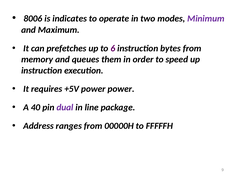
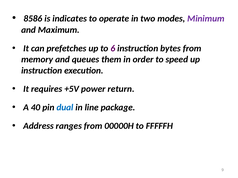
8006: 8006 -> 8586 (33, 19)
power power: power -> return (121, 89)
dual colour: purple -> blue (65, 108)
